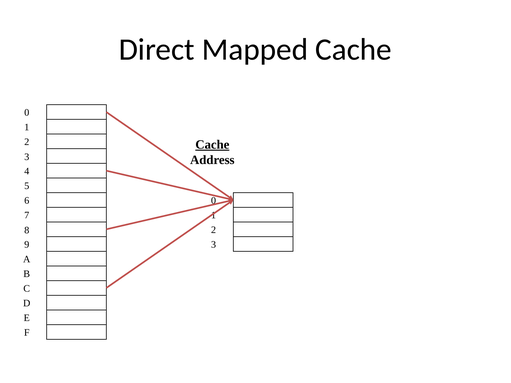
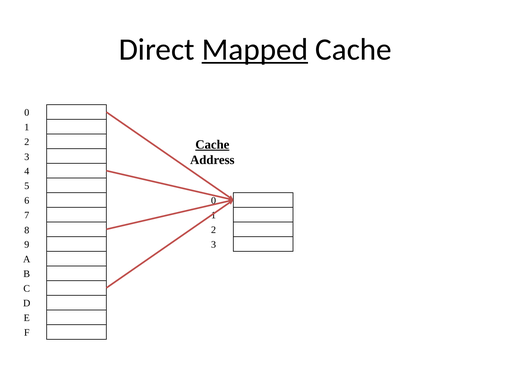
Mapped underline: none -> present (255, 49)
